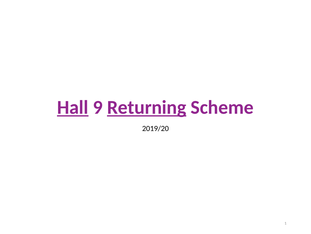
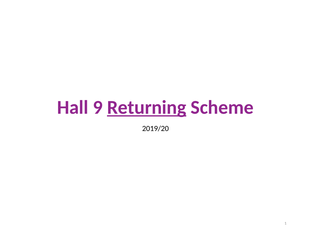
Hall underline: present -> none (73, 107)
